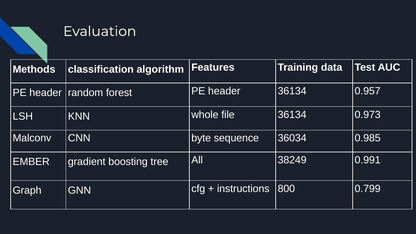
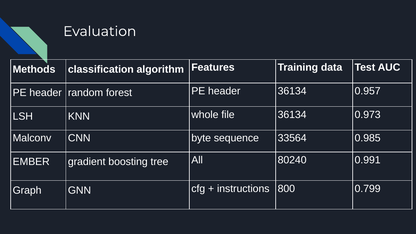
36034: 36034 -> 33564 (292, 138)
38249: 38249 -> 80240 (292, 160)
